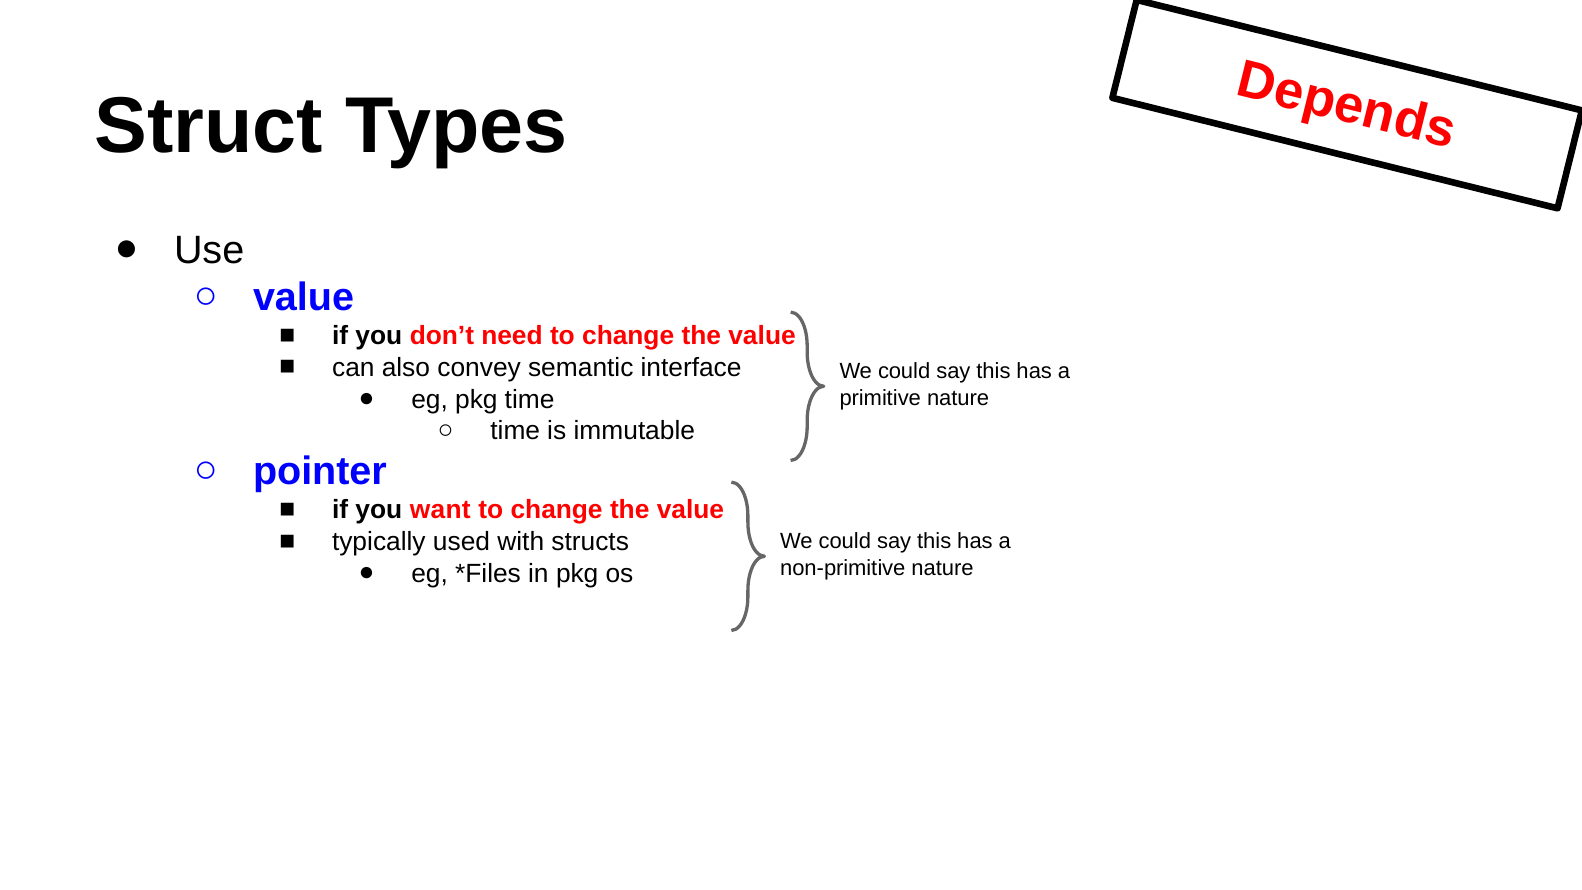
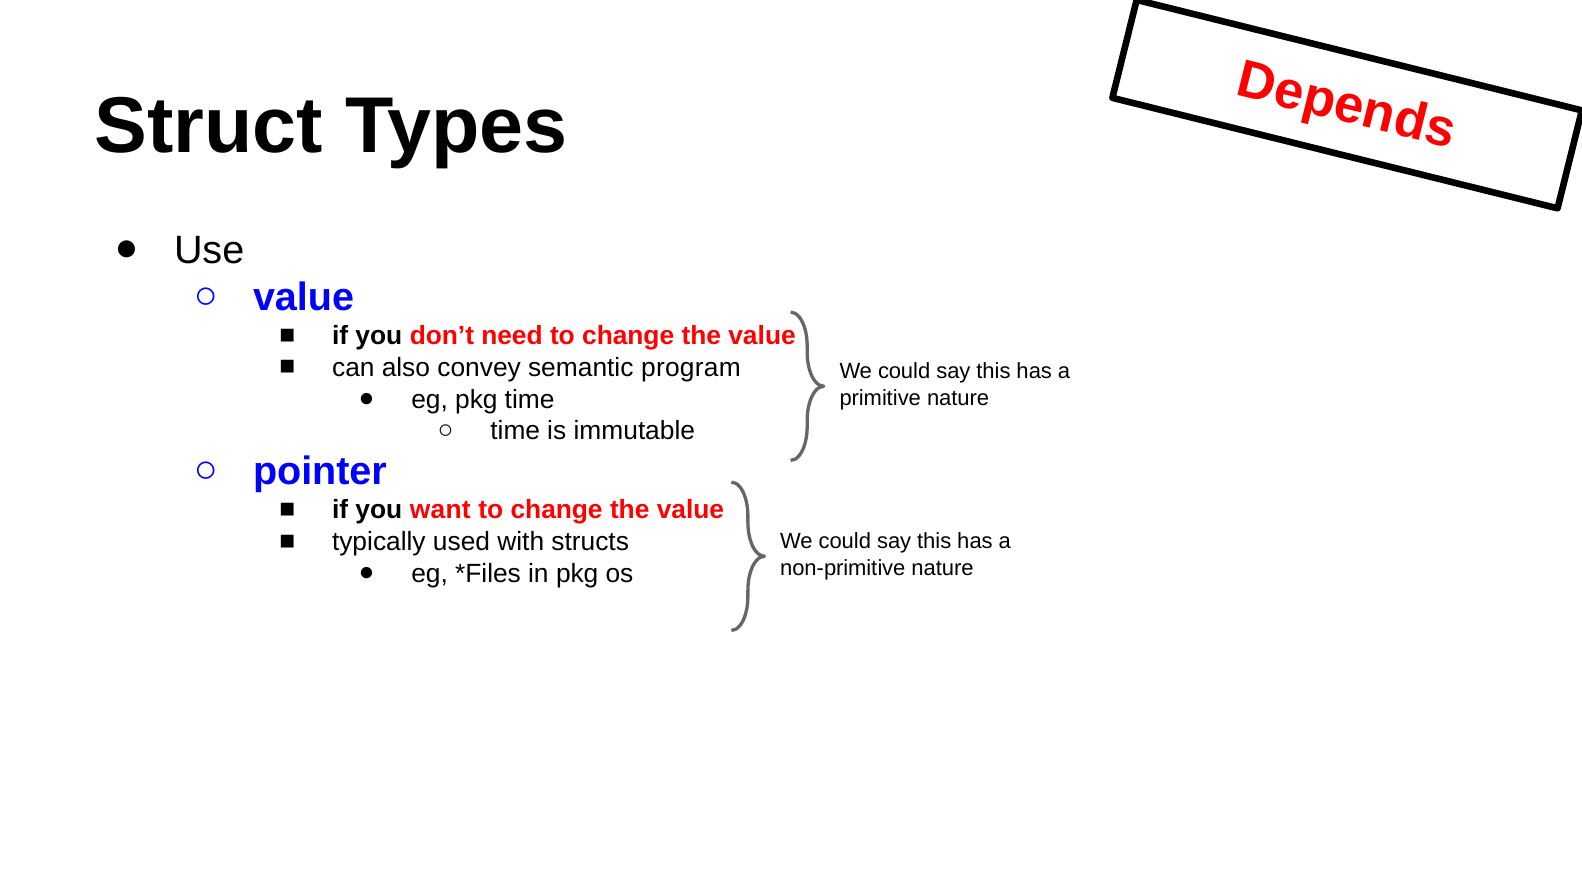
interface: interface -> program (691, 368)
